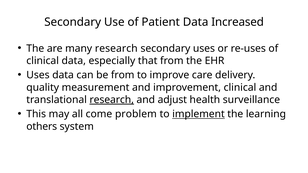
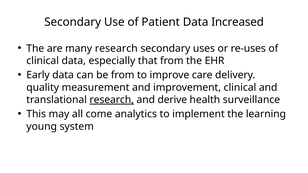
Uses: Uses -> Early (38, 75)
adjust: adjust -> derive (172, 100)
problem: problem -> analytics (136, 114)
implement underline: present -> none (198, 114)
others: others -> young (42, 127)
